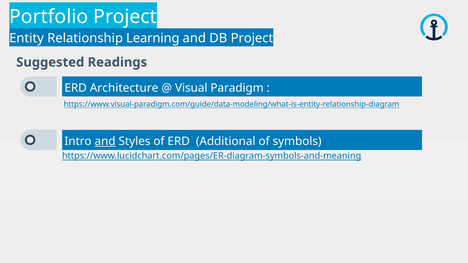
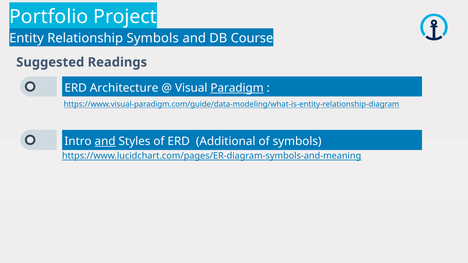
Relationship Learning: Learning -> Symbols (153, 38)
DB Project: Project -> Course (252, 38)
Paradigm underline: none -> present (237, 88)
